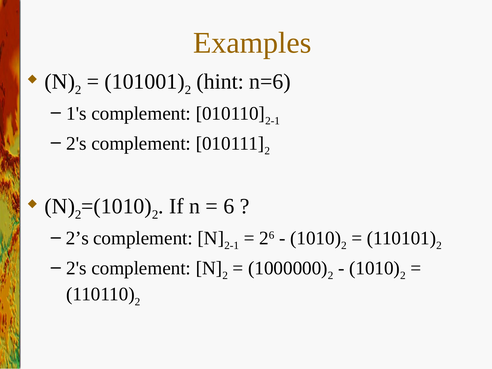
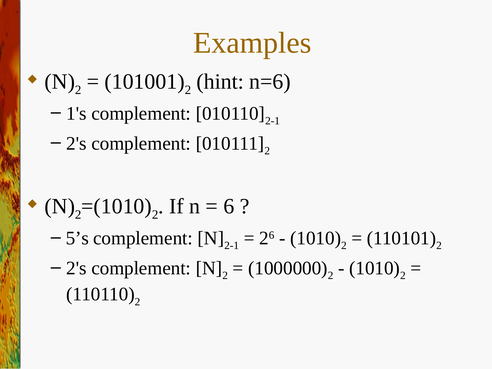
2’s: 2’s -> 5’s (77, 238)
